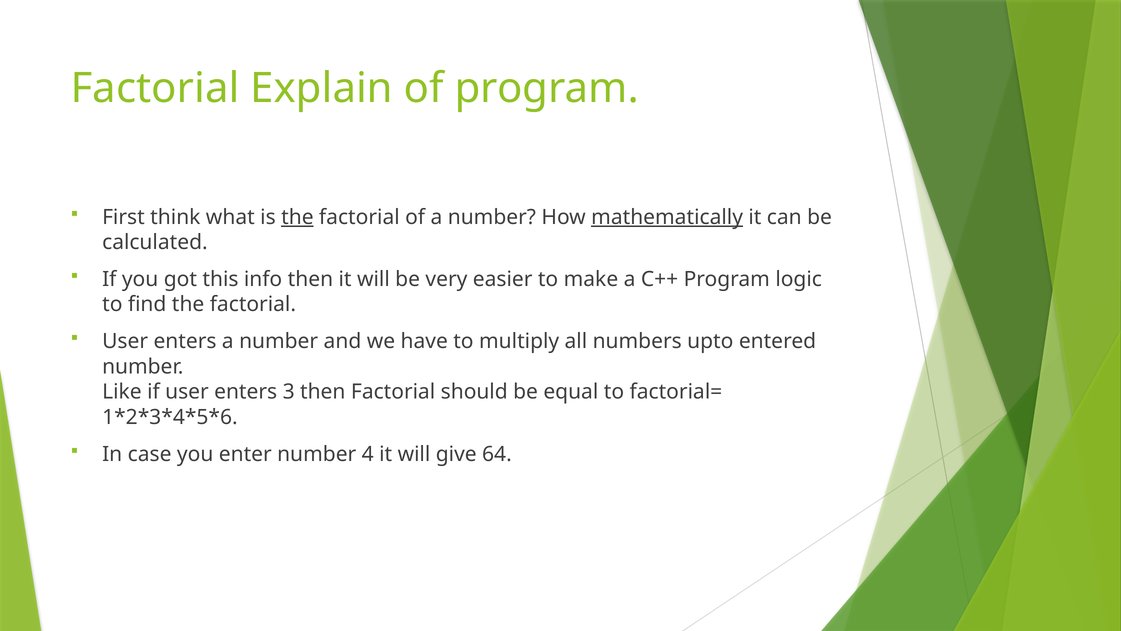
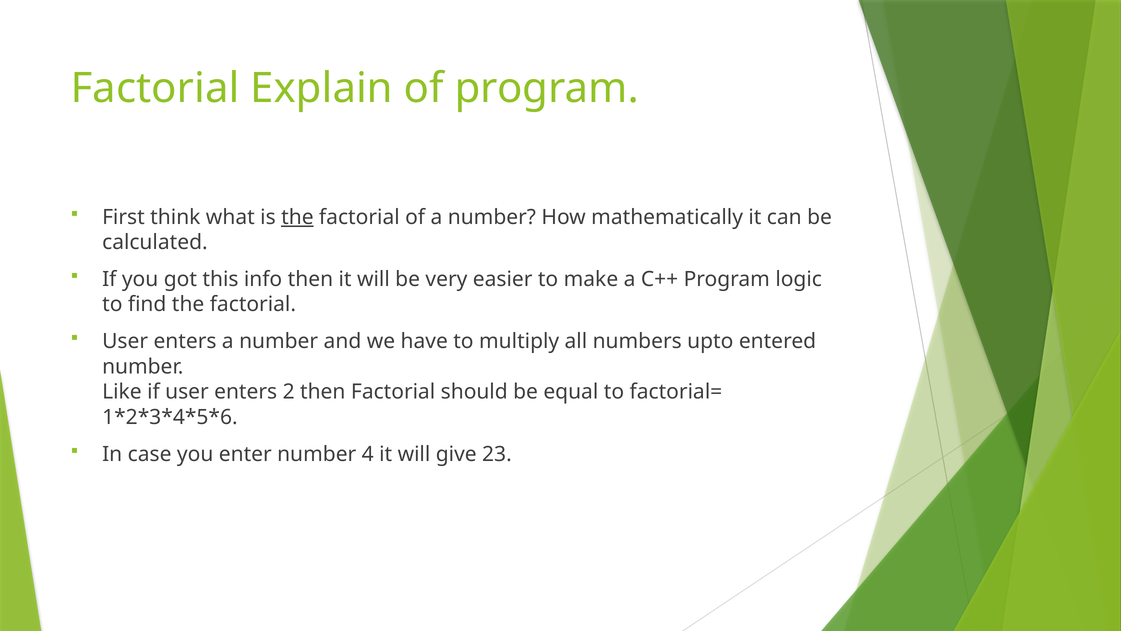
mathematically underline: present -> none (667, 217)
3: 3 -> 2 (289, 392)
64: 64 -> 23 (497, 454)
